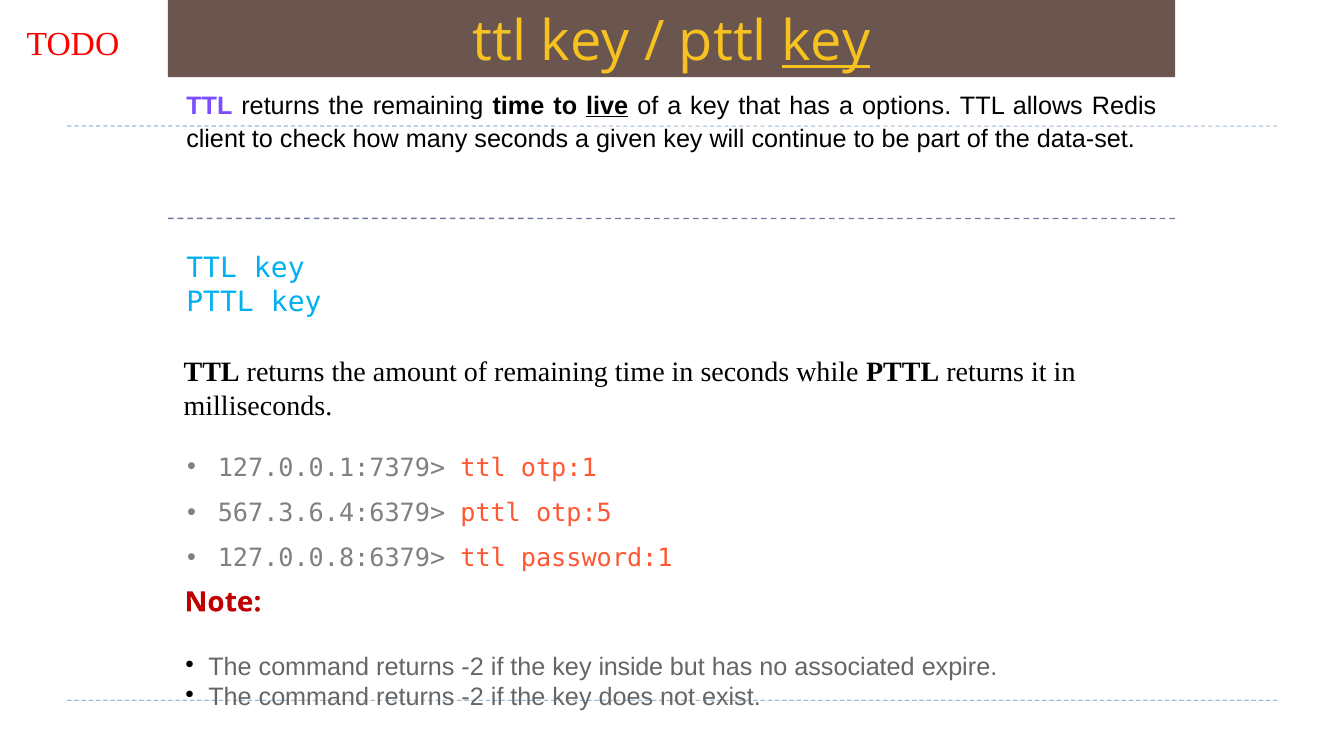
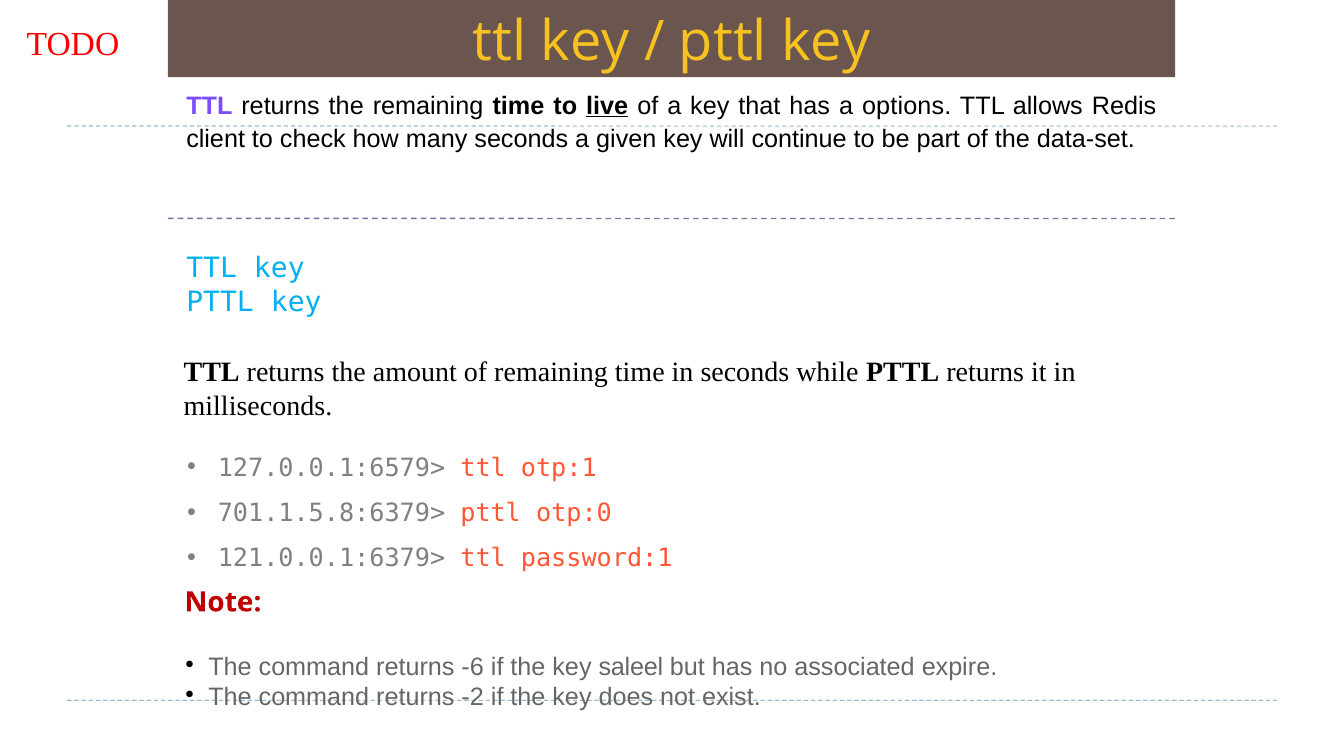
key underline: present -> none (826, 42)
127.0.0.1:7379>: 127.0.0.1:7379> -> 127.0.0.1:6579> (331, 468)
567.3.6.4:6379>: 567.3.6.4:6379> -> 701.1.5.8:6379> (331, 513)
otp:5: otp:5 -> otp:0 (574, 513)
127.0.0.8:6379>: 127.0.0.8:6379> -> 121.0.0.1:6379> (331, 559)
-2: -2 -> -6 (473, 667)
inside: inside -> saleel (631, 667)
